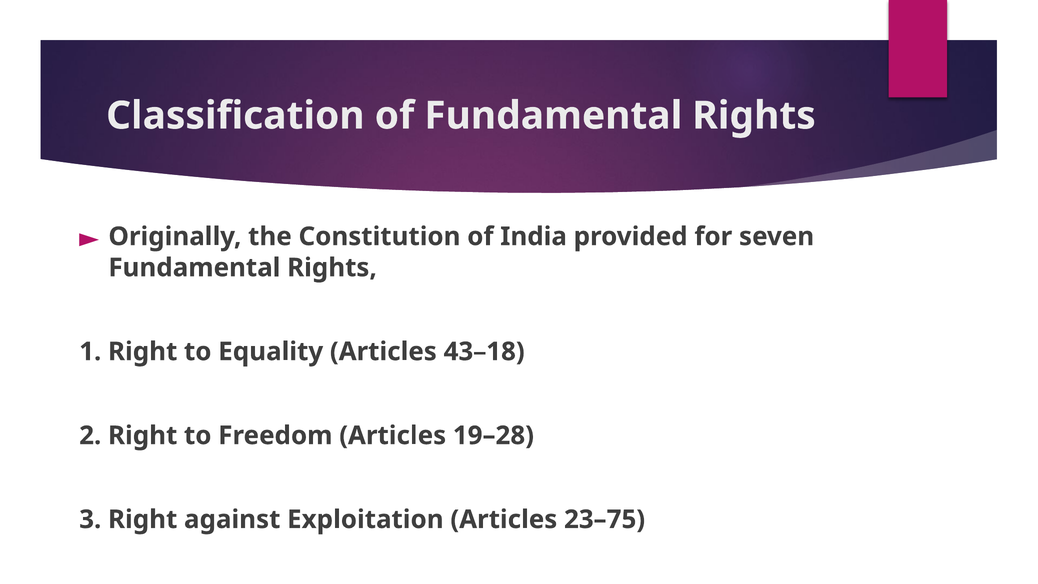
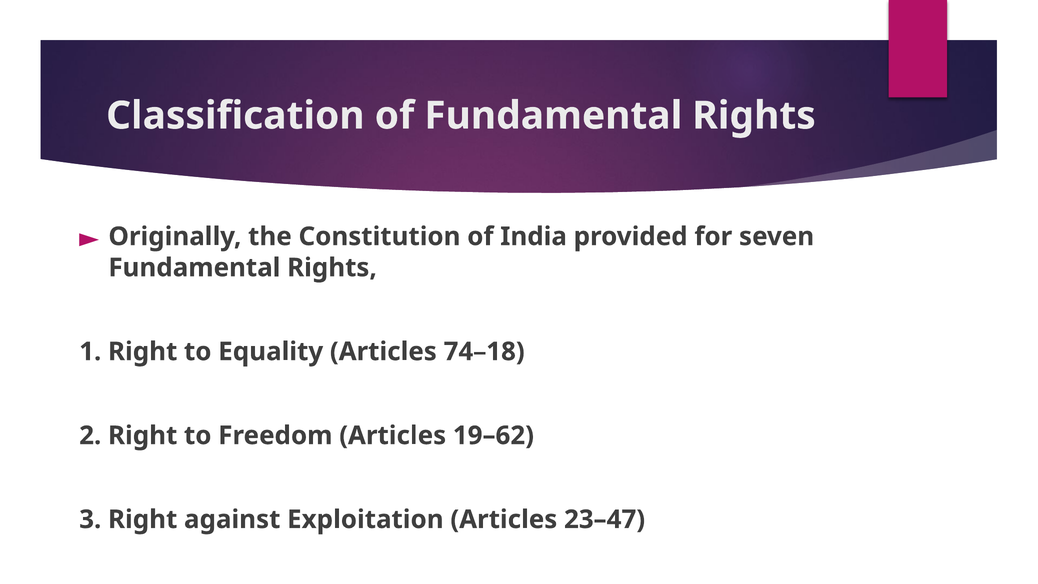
43–18: 43–18 -> 74–18 (484, 352)
19–28: 19–28 -> 19–62 (493, 435)
23–75: 23–75 -> 23–47 (605, 519)
